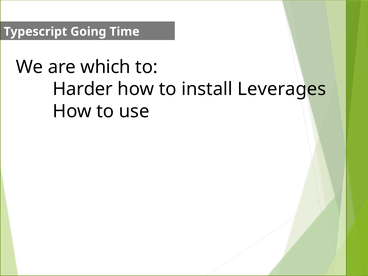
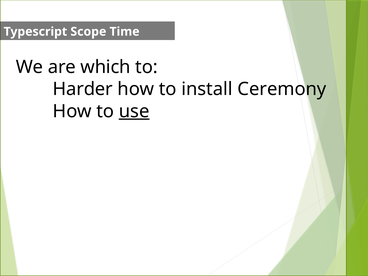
Going: Going -> Scope (88, 32)
Leverages: Leverages -> Ceremony (282, 89)
use underline: none -> present (134, 111)
